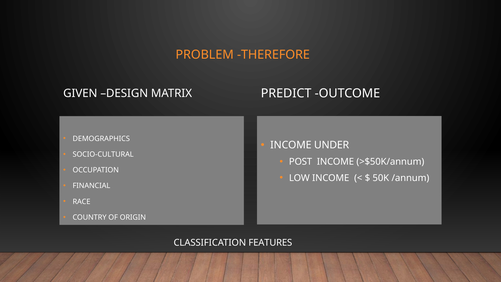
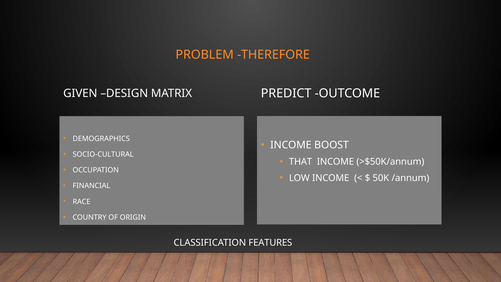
UNDER: UNDER -> BOOST (332, 145)
POST: POST -> THAT (301, 162)
